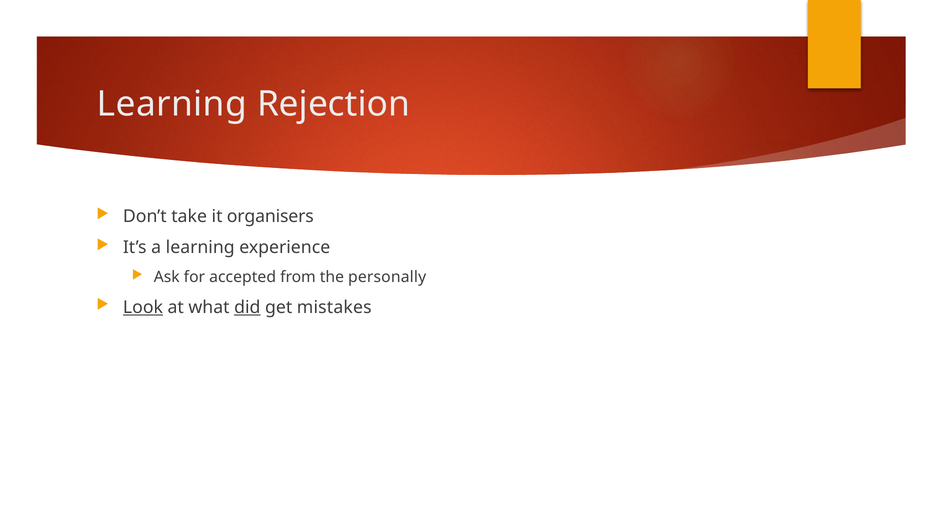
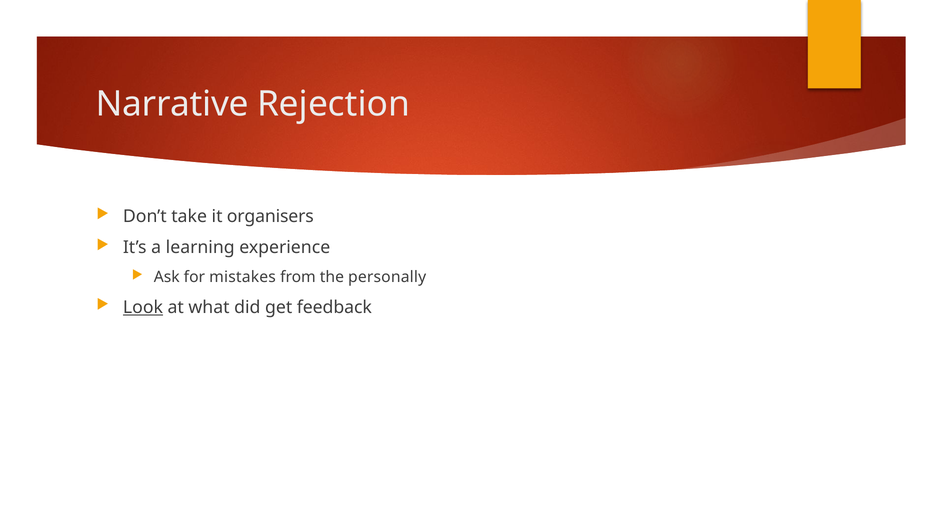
Learning: Learning -> Narrative (172, 104)
accepted: accepted -> mistakes (243, 278)
did underline: present -> none (247, 308)
mistakes: mistakes -> feedback (334, 308)
